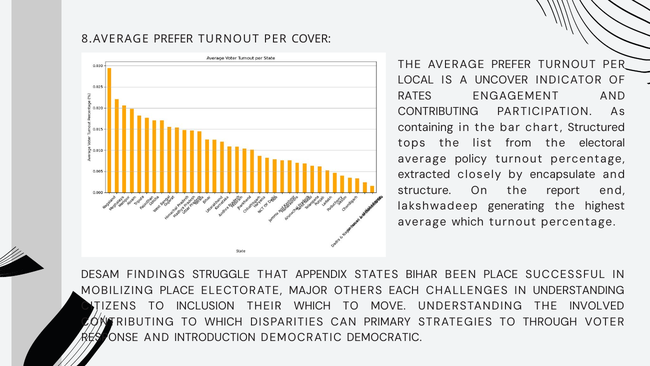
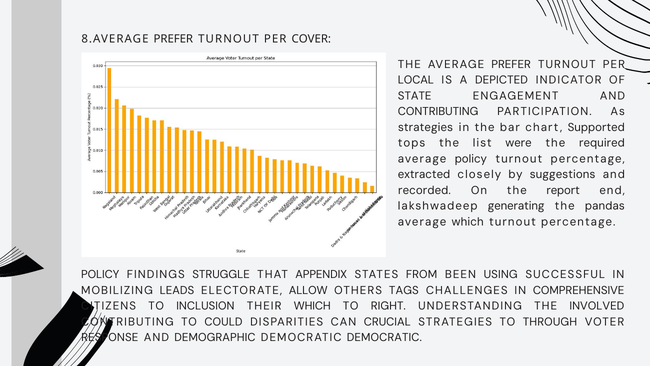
UNCOVER: UNCOVER -> DEPICTED (501, 80)
RATES: RATES -> STATE (415, 96)
containing: containing -> strategies (425, 127)
Structured: Structured -> Supported (596, 127)
from: from -> were (518, 143)
electoral: electoral -> required (602, 143)
encapsulate: encapsulate -> suggestions (563, 174)
structure: structure -> recorded (424, 190)
highest: highest -> pandas (605, 206)
DESAM: DESAM -> POLICY (100, 274)
BIHAR: BIHAR -> FROM (422, 274)
BEEN PLACE: PLACE -> USING (501, 274)
MOBILIZING PLACE: PLACE -> LEADS (177, 290)
MAJOR: MAJOR -> ALLOW (308, 290)
EACH: EACH -> TAGS (404, 290)
IN UNDERSTANDING: UNDERSTANDING -> COMPREHENSIVE (579, 290)
MOVE: MOVE -> RIGHT (388, 306)
TO WHICH: WHICH -> COULD (223, 322)
PRIMARY: PRIMARY -> CRUCIAL (387, 322)
INTRODUCTION: INTRODUCTION -> DEMOGRAPHIC (215, 337)
